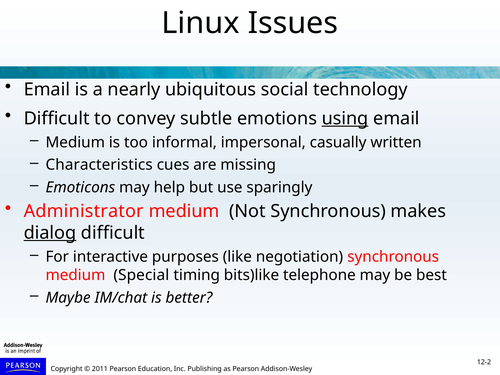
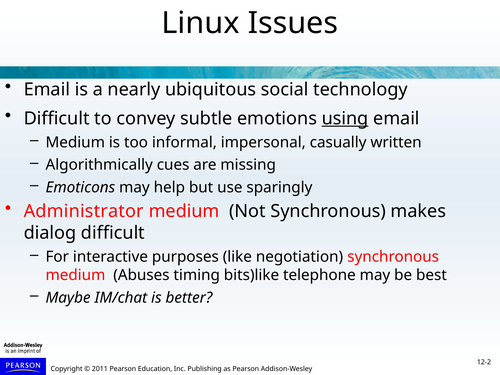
Characteristics: Characteristics -> Algorithmically (99, 165)
dialog underline: present -> none (50, 233)
Special: Special -> Abuses (141, 275)
